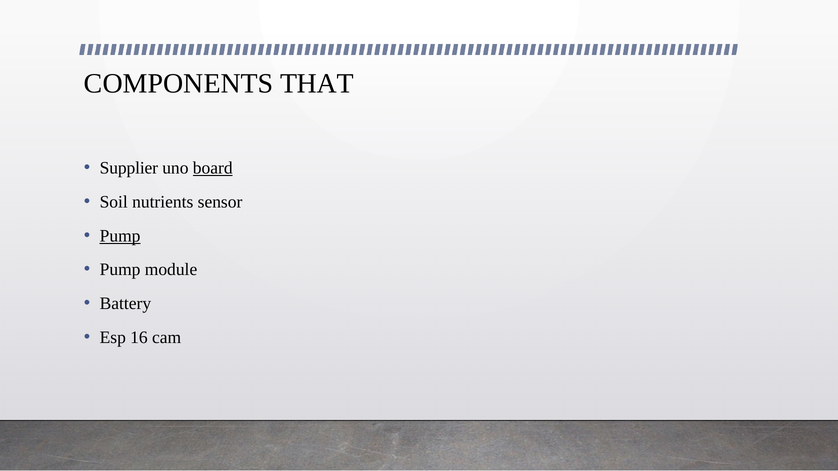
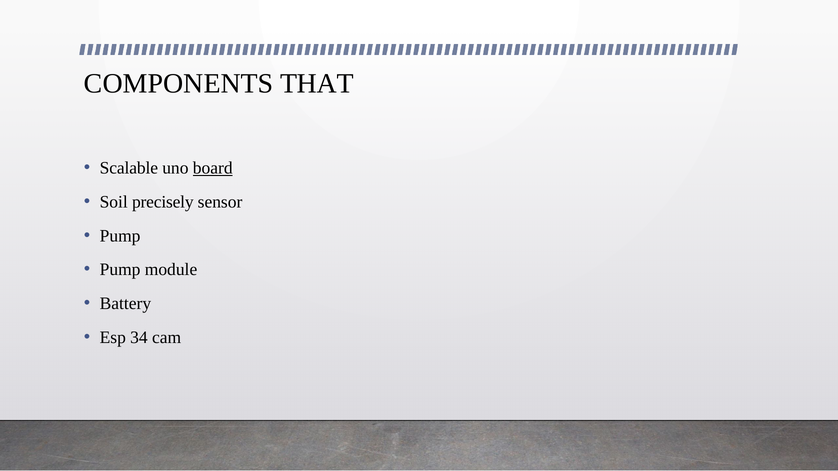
Supplier: Supplier -> Scalable (129, 168)
nutrients: nutrients -> precisely (163, 202)
Pump underline: present -> none (120, 236)
16: 16 -> 34 (139, 338)
